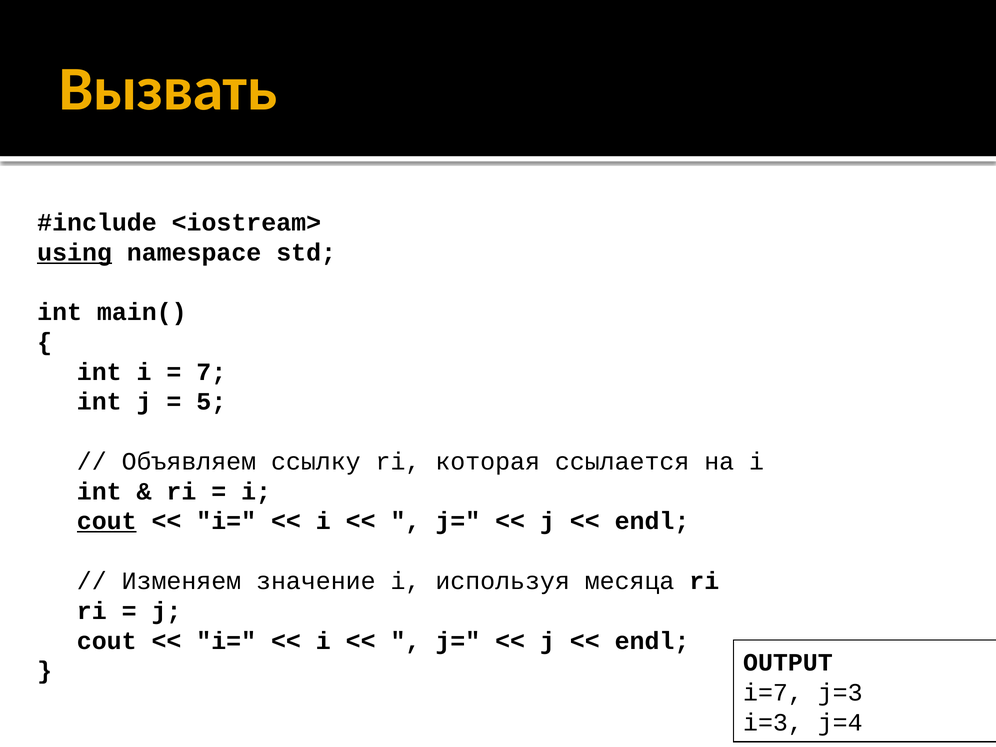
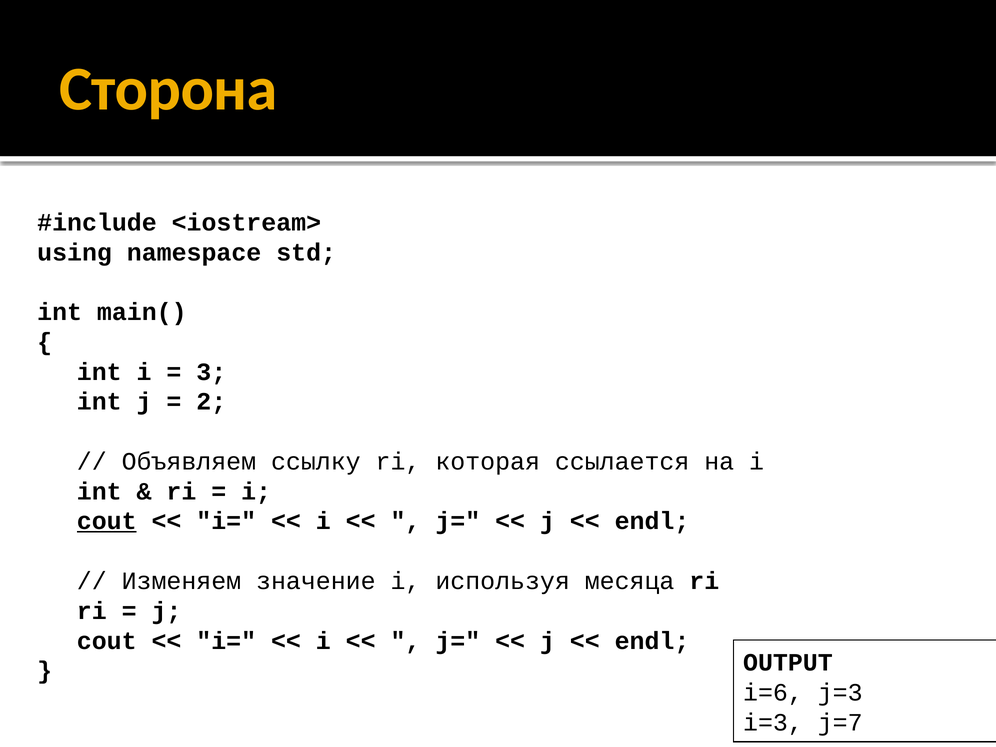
Вызвать: Вызвать -> Сторона (168, 89)
using underline: present -> none (75, 252)
7: 7 -> 3 (211, 372)
5: 5 -> 2 (211, 402)
i=7: i=7 -> i=6 (773, 693)
j=4: j=4 -> j=7 (840, 722)
